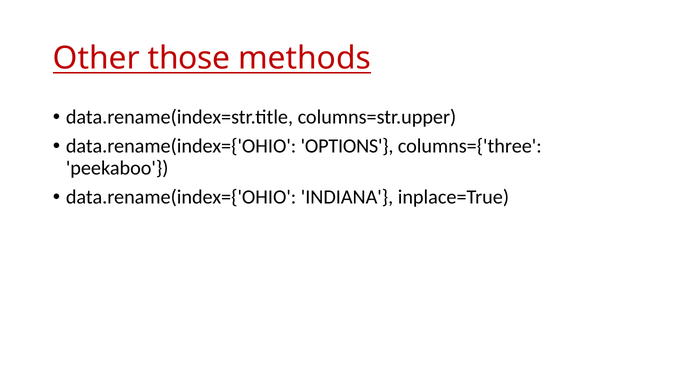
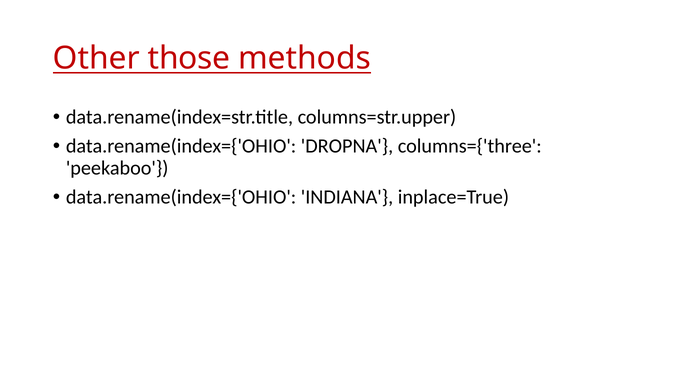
OPTIONS: OPTIONS -> DROPNA (347, 146)
